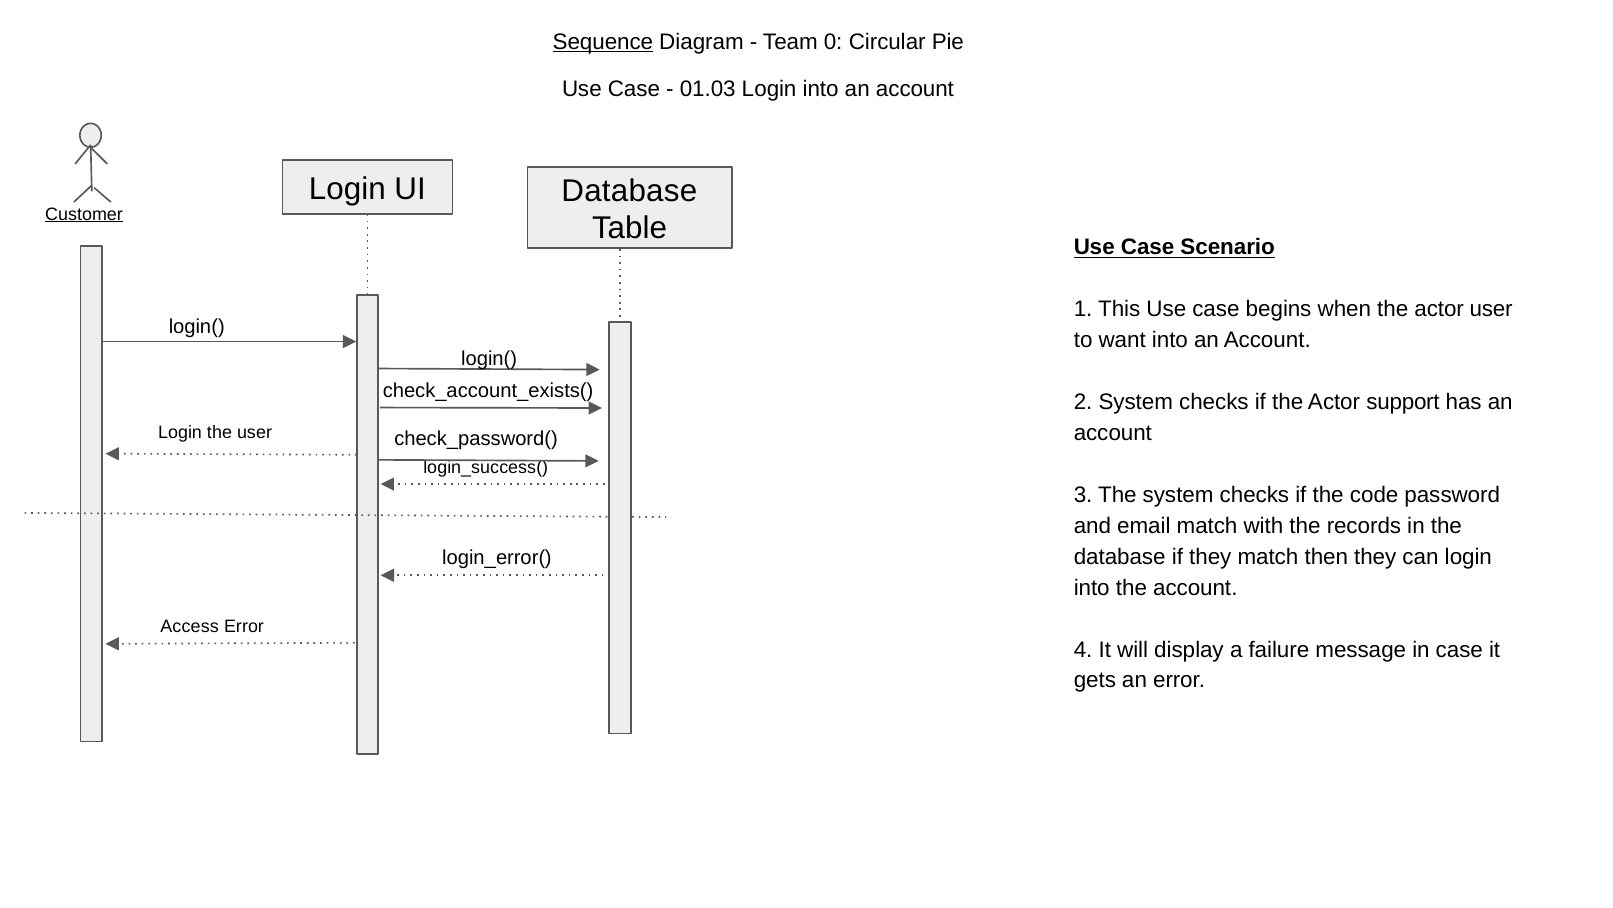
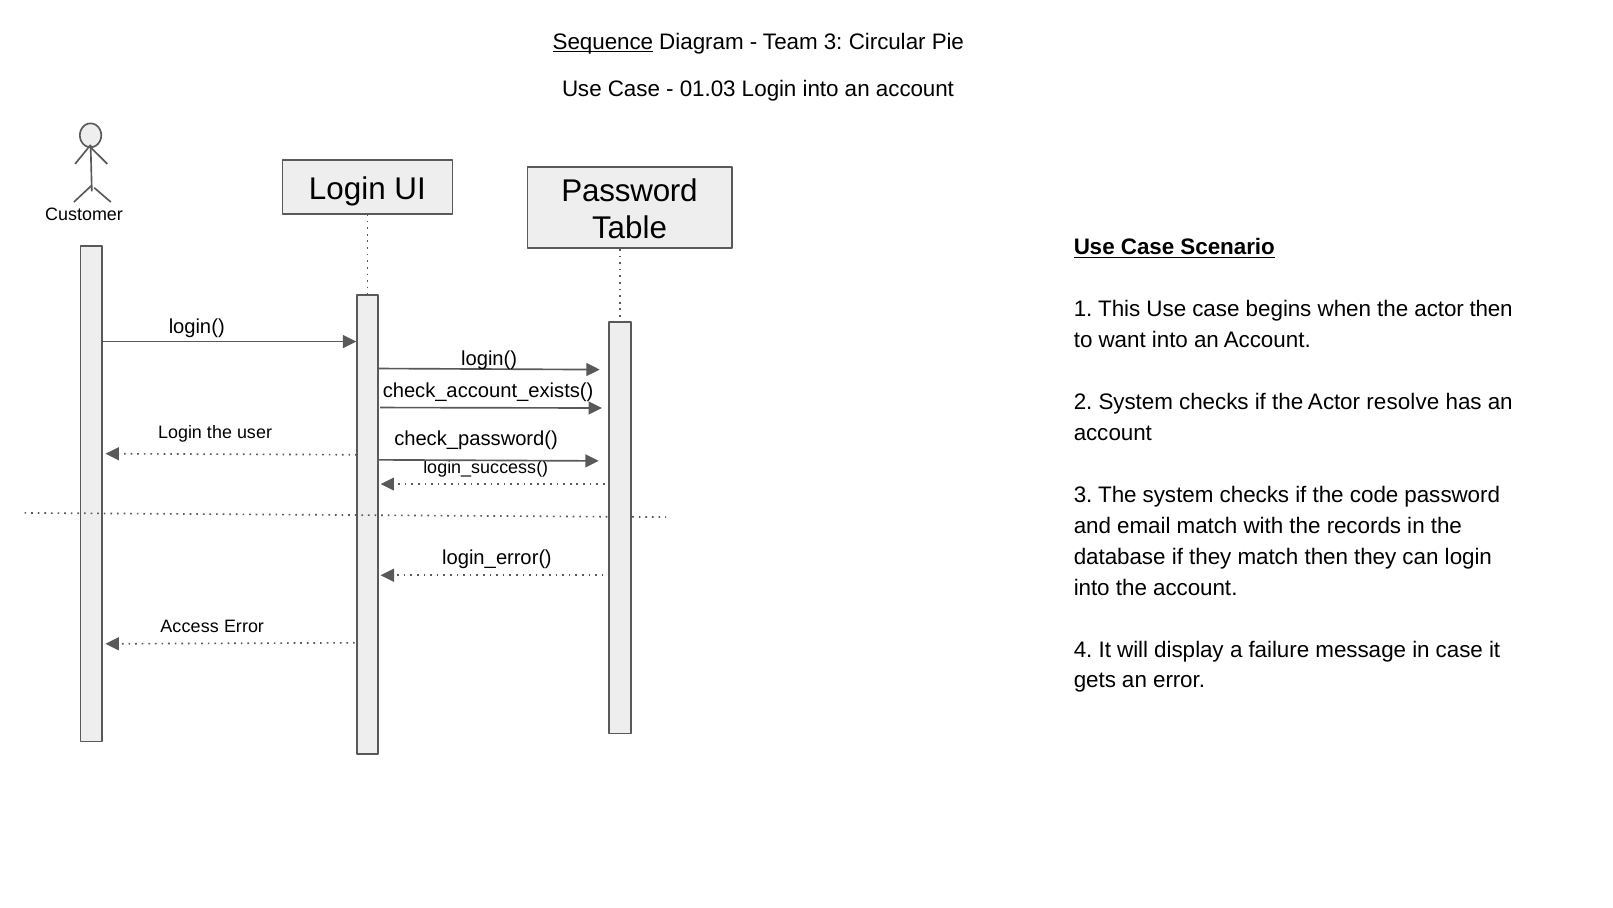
Team 0: 0 -> 3 (833, 42)
Database: Database -> Password (630, 191)
Customer underline: present -> none (84, 214)
actor user: user -> then (1491, 309)
support: support -> resolve (1403, 402)
